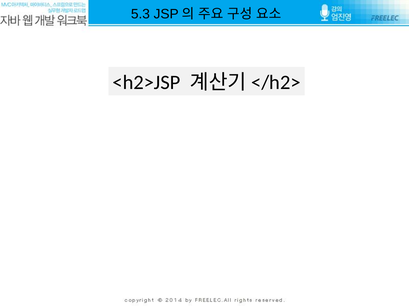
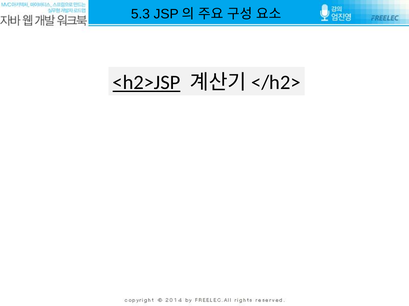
<h2>JSP underline: none -> present (146, 83)
